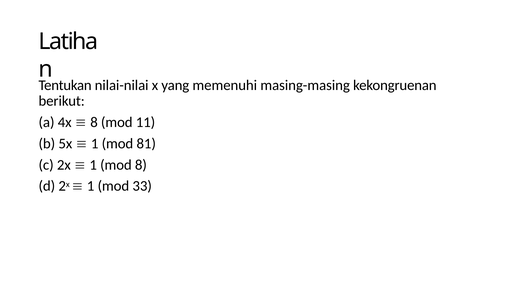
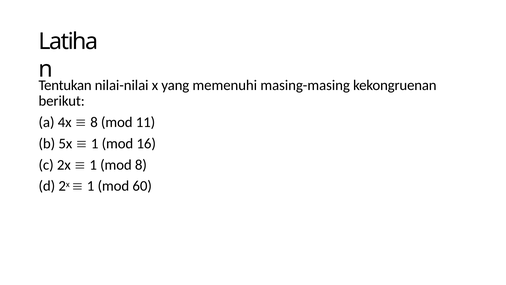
81: 81 -> 16 (146, 143)
33: 33 -> 60 (142, 186)
